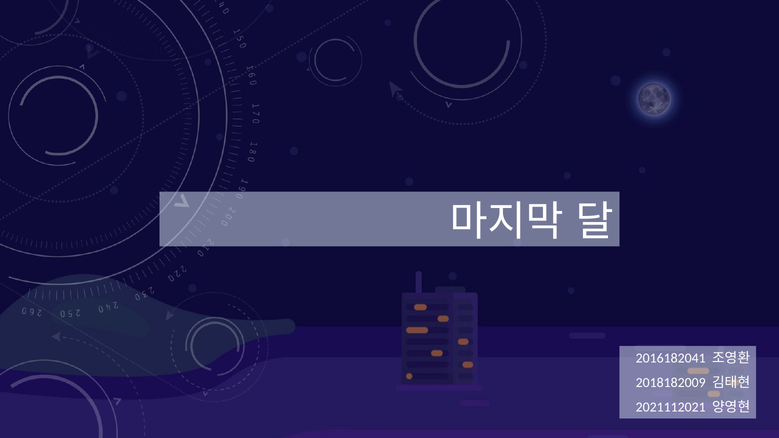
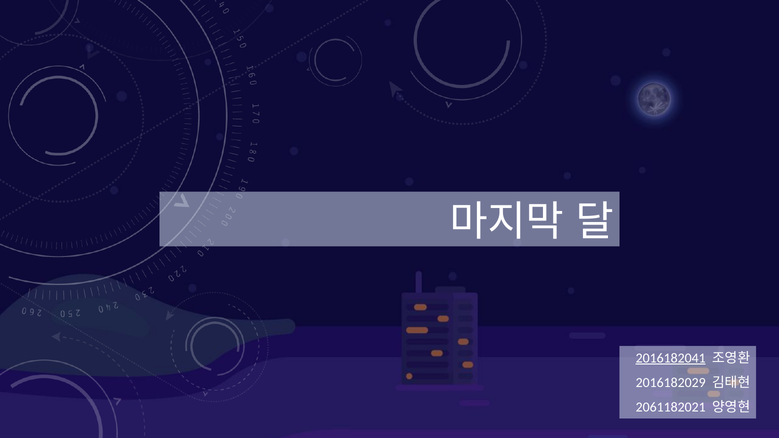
2016182041 underline: none -> present (671, 358)
2018182009: 2018182009 -> 2016182029 (671, 383)
2021112021: 2021112021 -> 2061182021 (671, 408)
